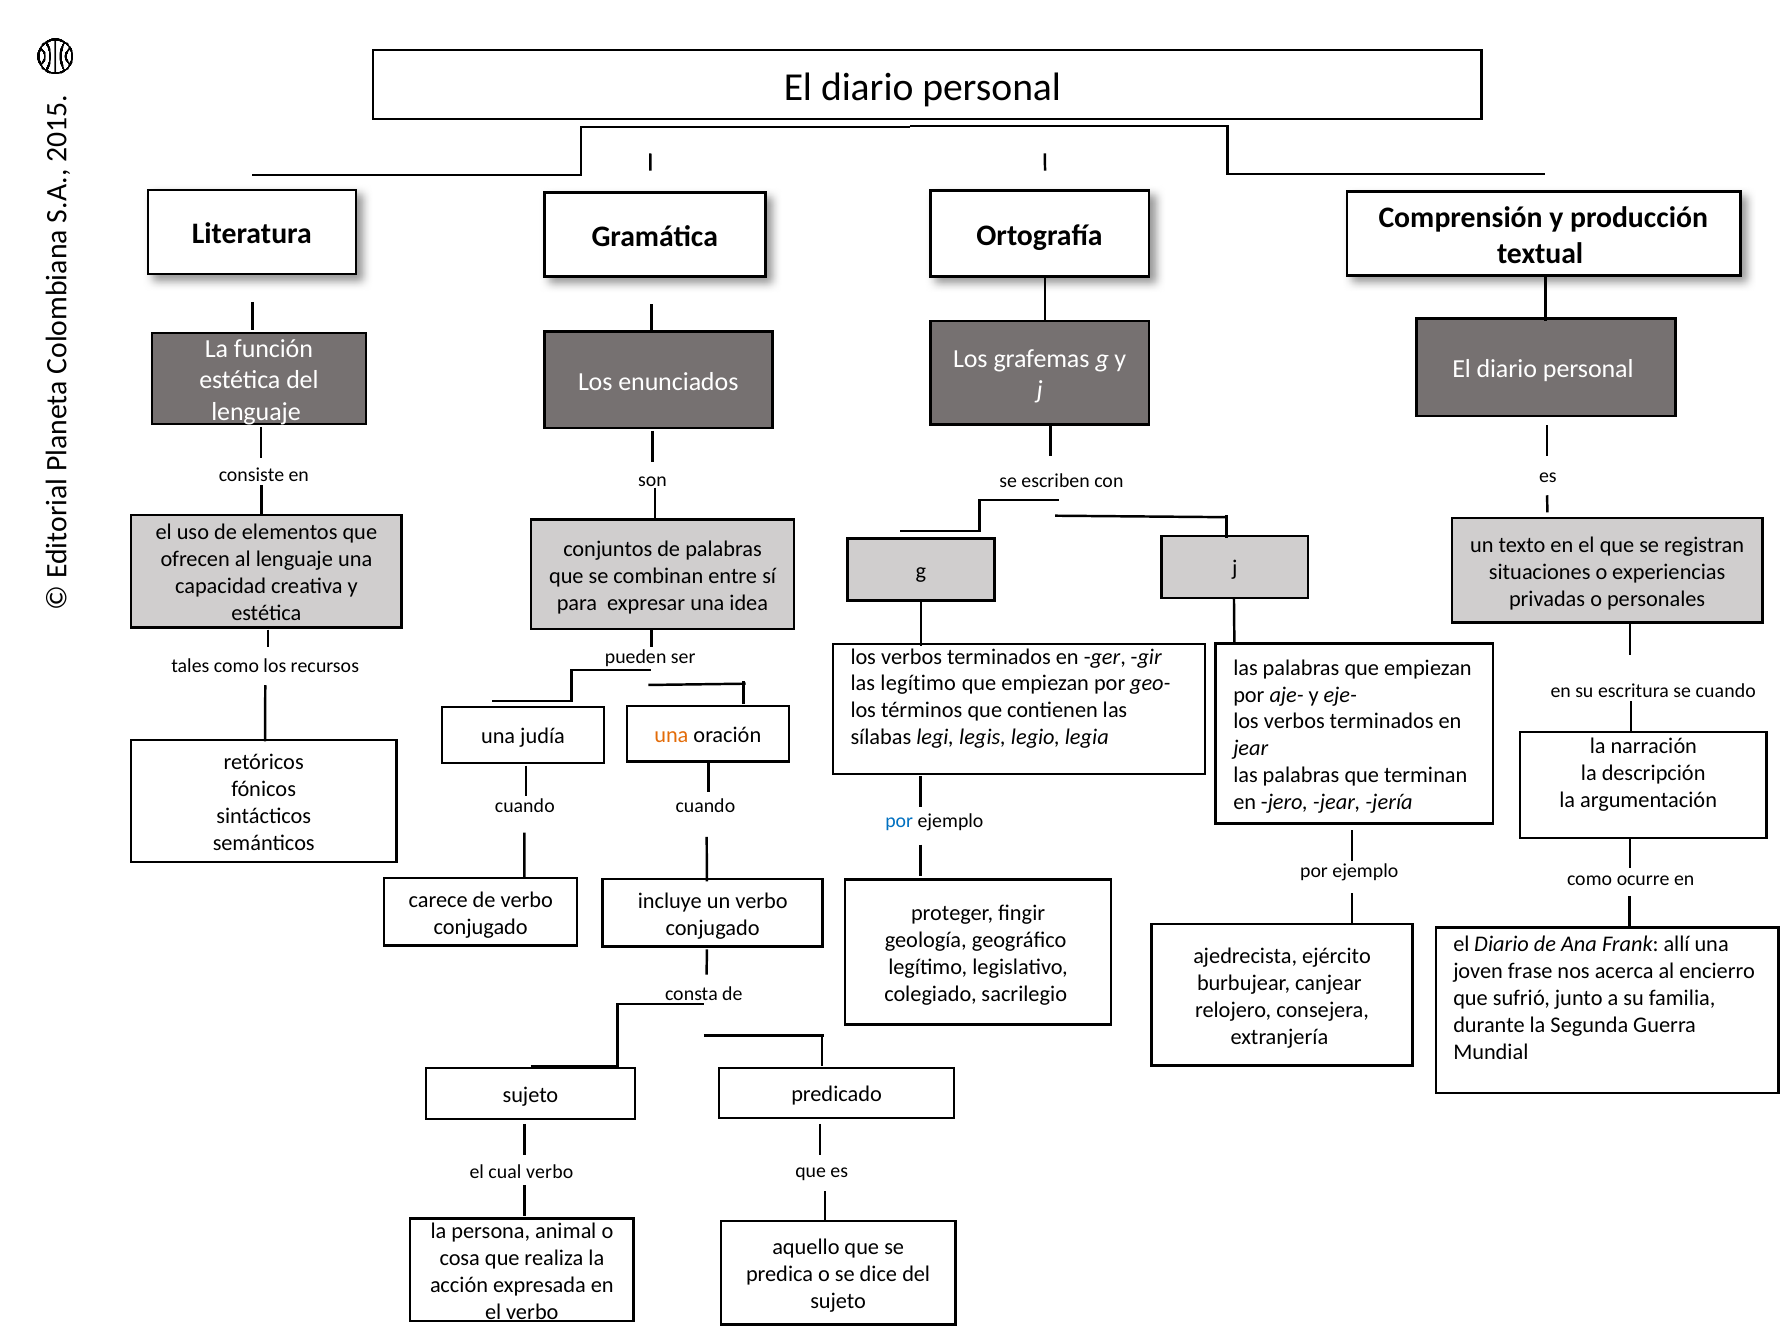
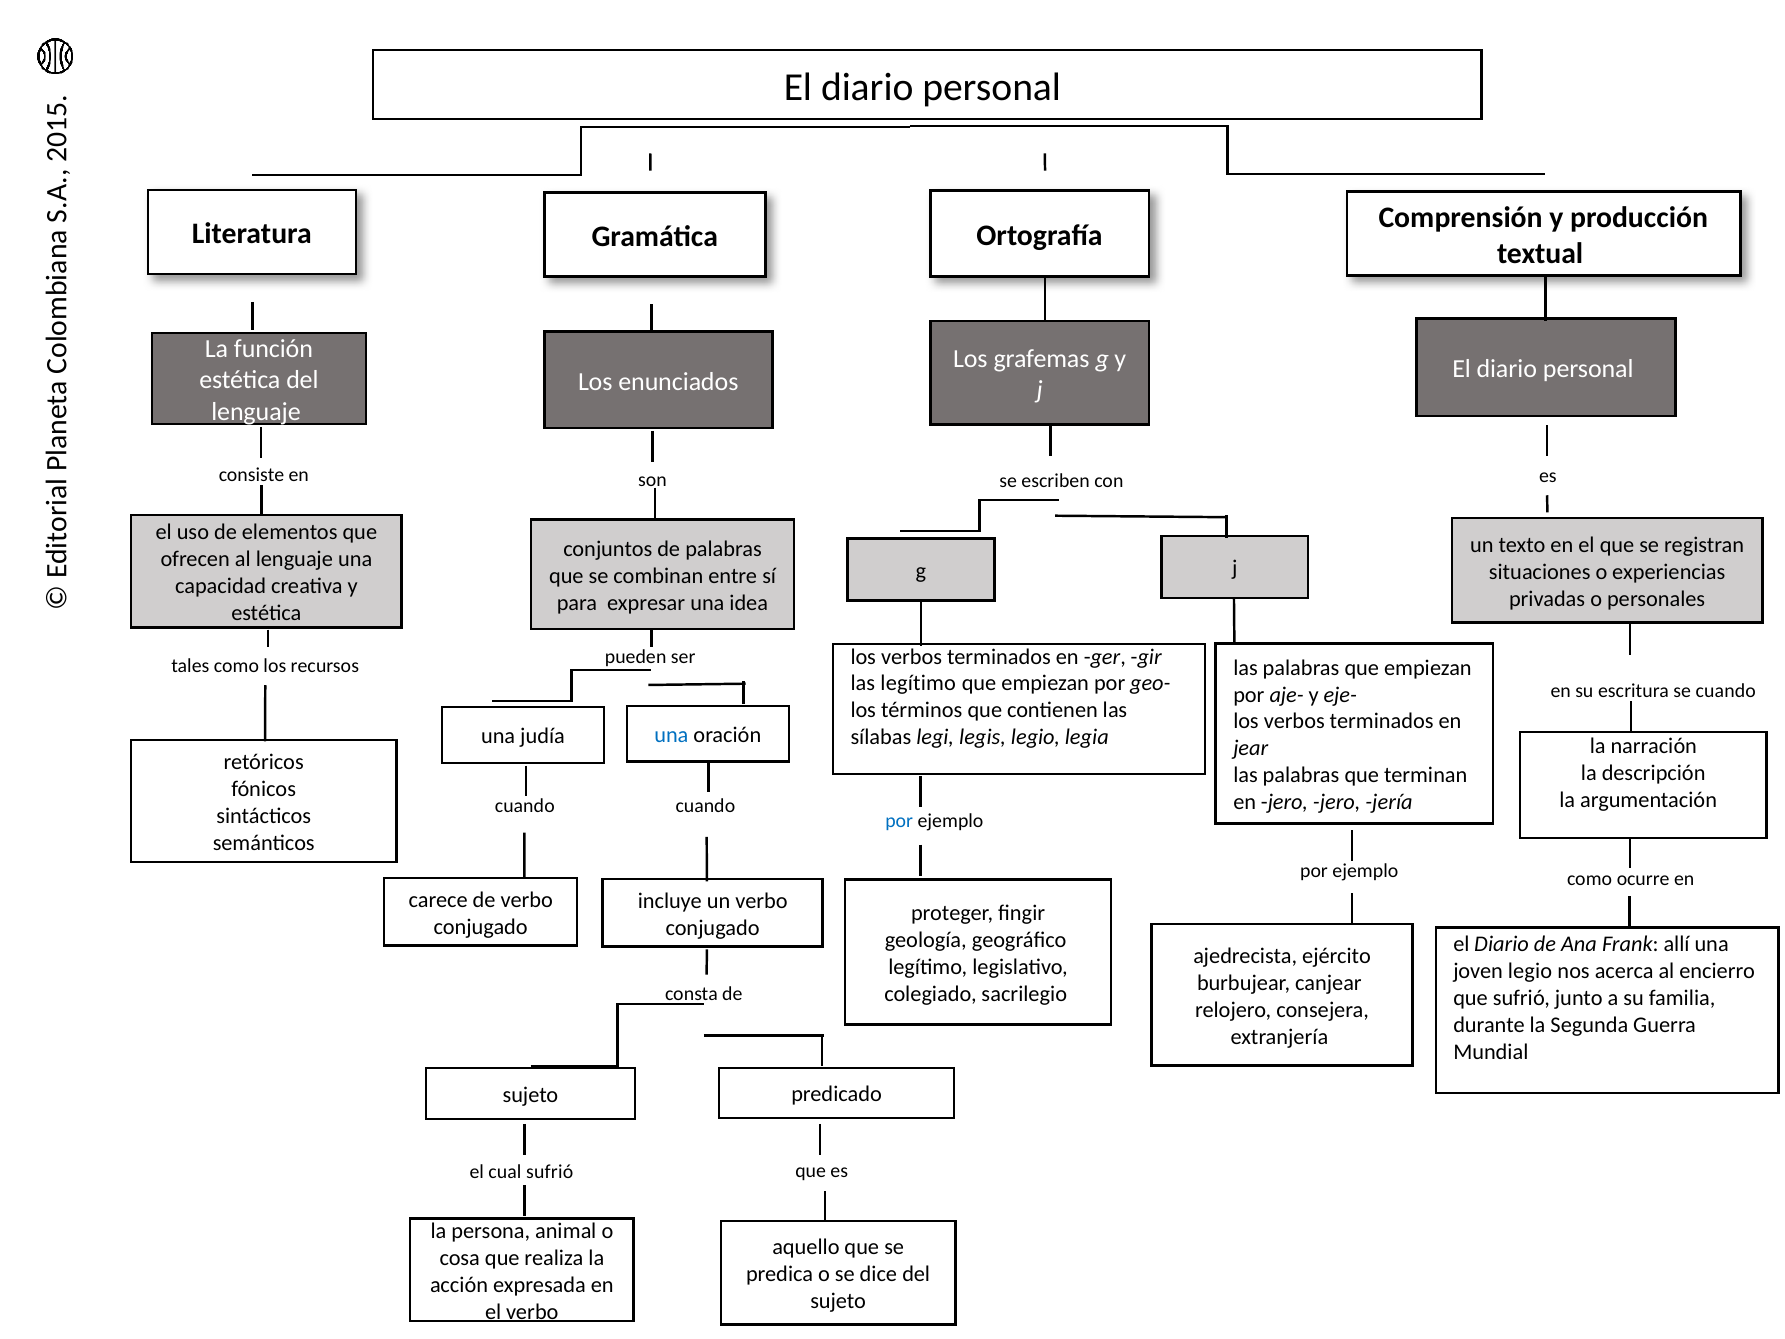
una colour: orange -> blue (671, 735)
jero jear: jear -> jero (1337, 802)
joven frase: frase -> legio (1530, 971)
cual verbo: verbo -> sufrió (550, 1172)
